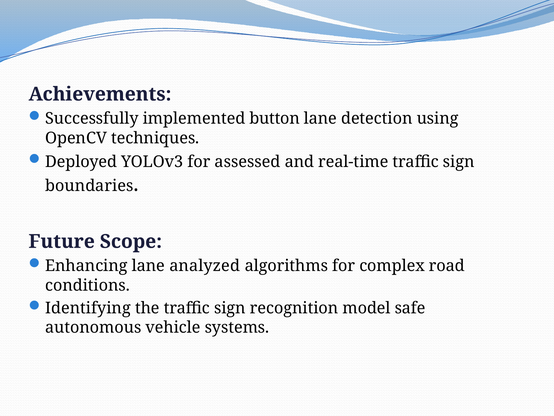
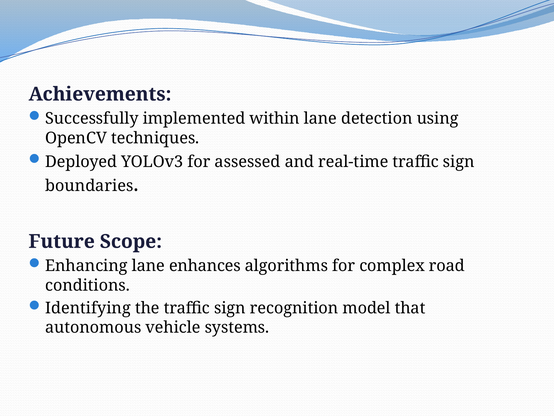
button: button -> within (275, 118)
analyzed: analyzed -> enhances (205, 266)
safe: safe -> that (410, 308)
